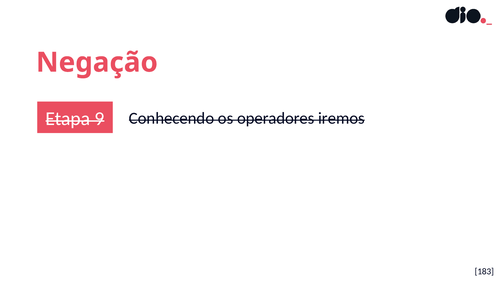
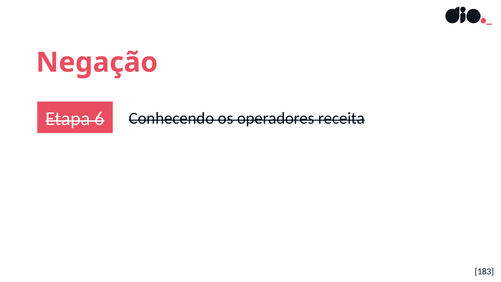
9: 9 -> 6 (99, 119)
iremos: iremos -> receita (341, 118)
